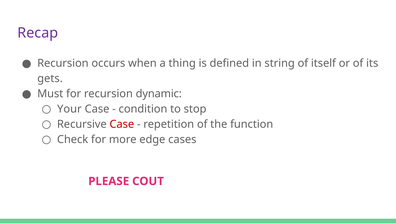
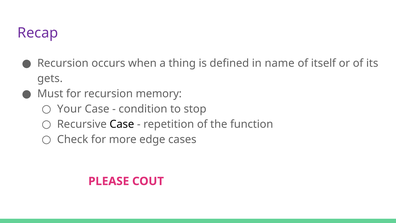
string: string -> name (280, 63)
dynamic: dynamic -> memory (159, 94)
Case colour: red -> black (122, 124)
